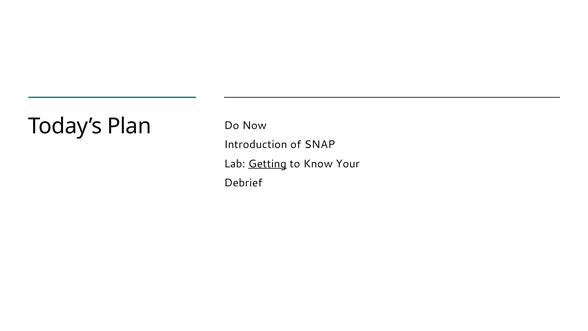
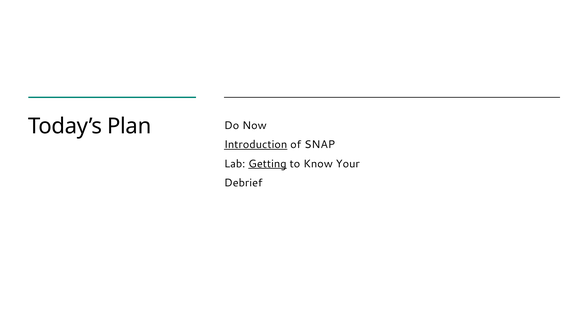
Introduction underline: none -> present (256, 145)
